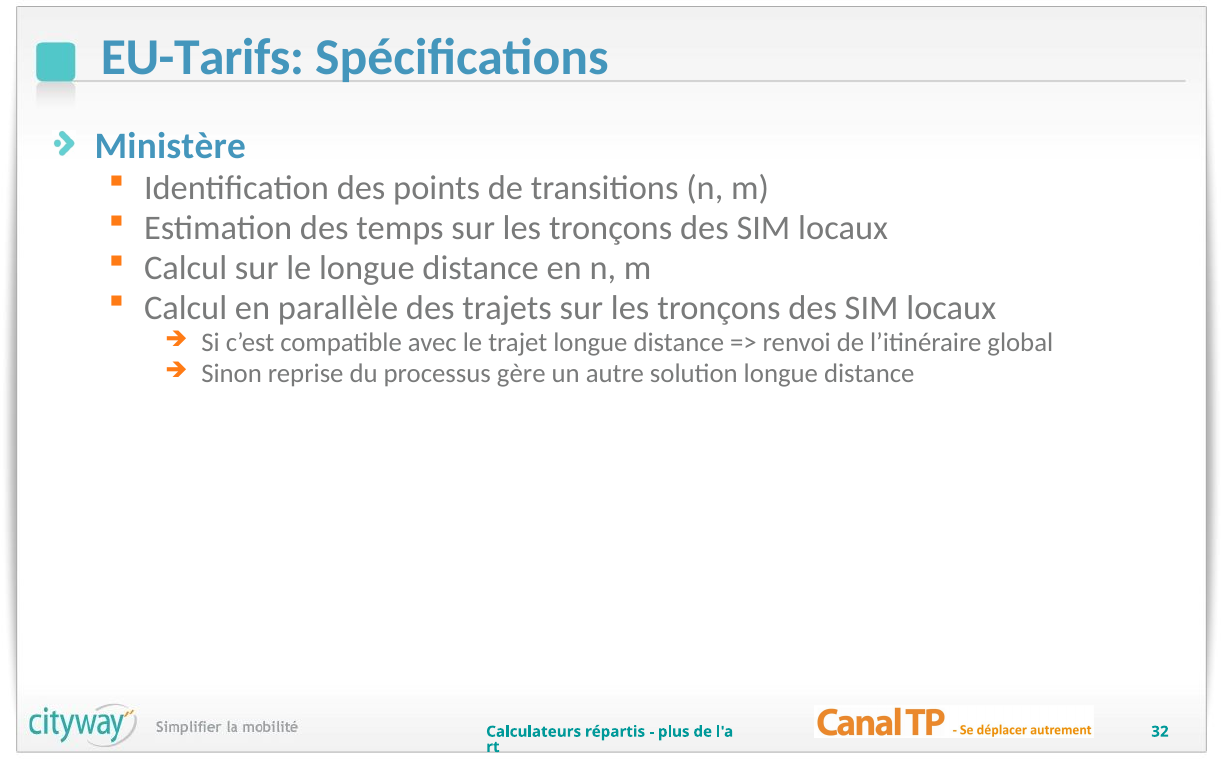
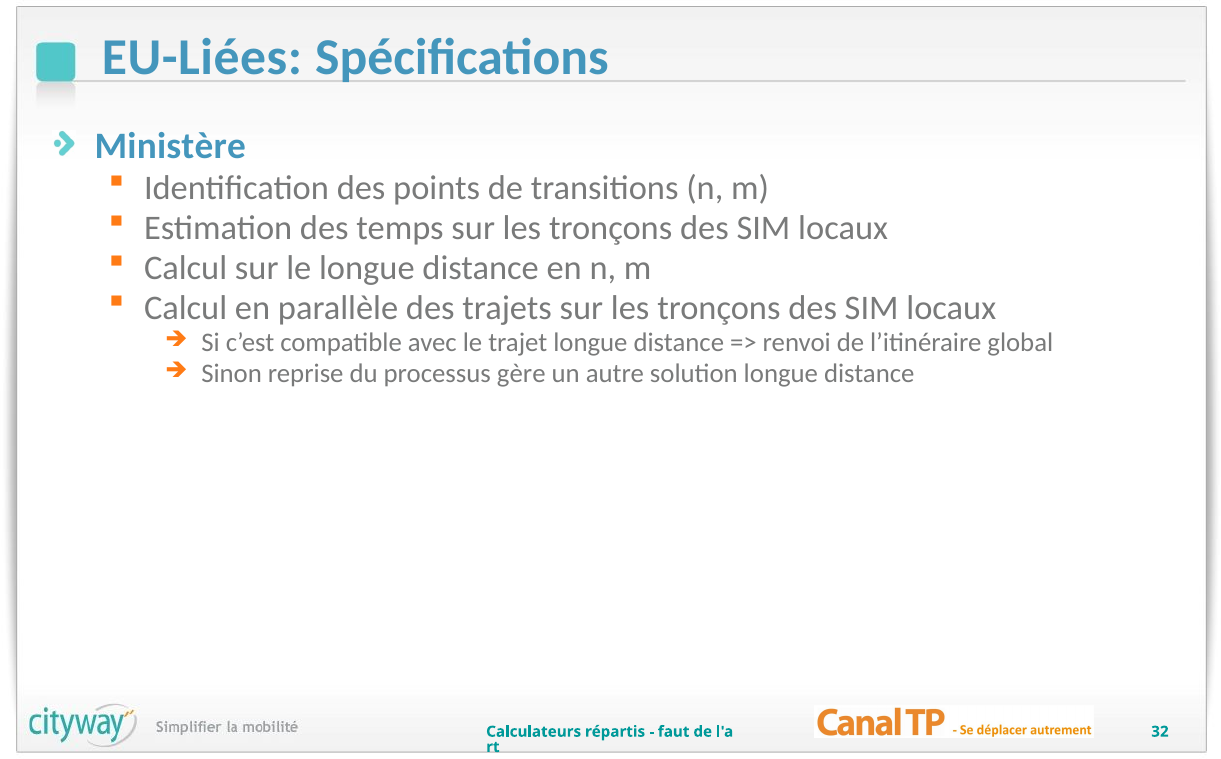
EU-Tarifs: EU-Tarifs -> EU-Liées (202, 58)
plus: plus -> faut (674, 732)
